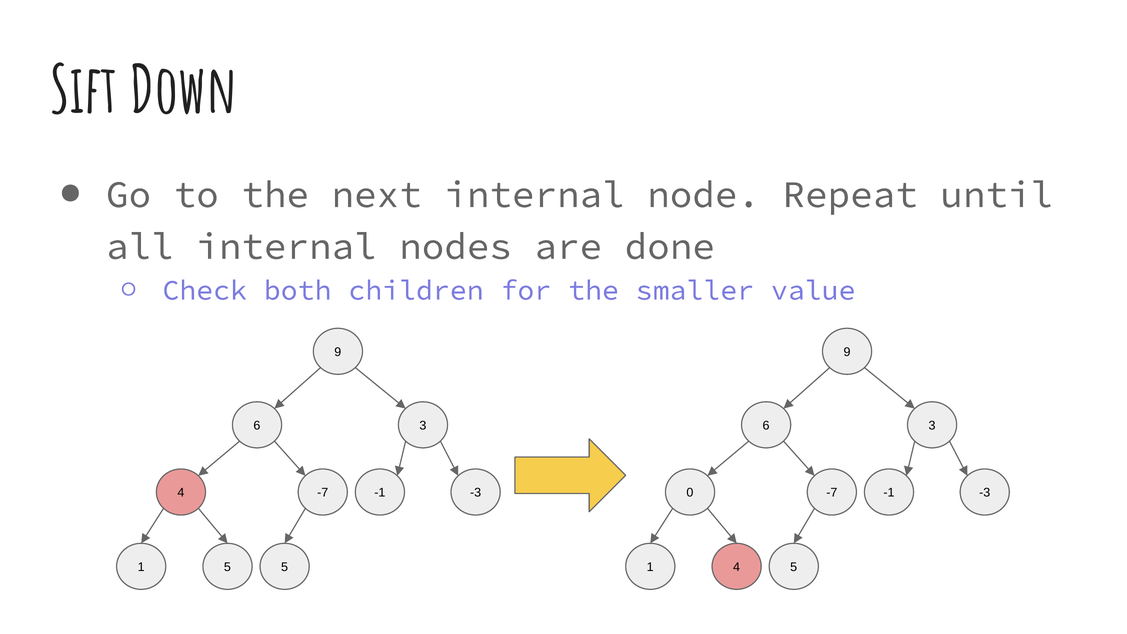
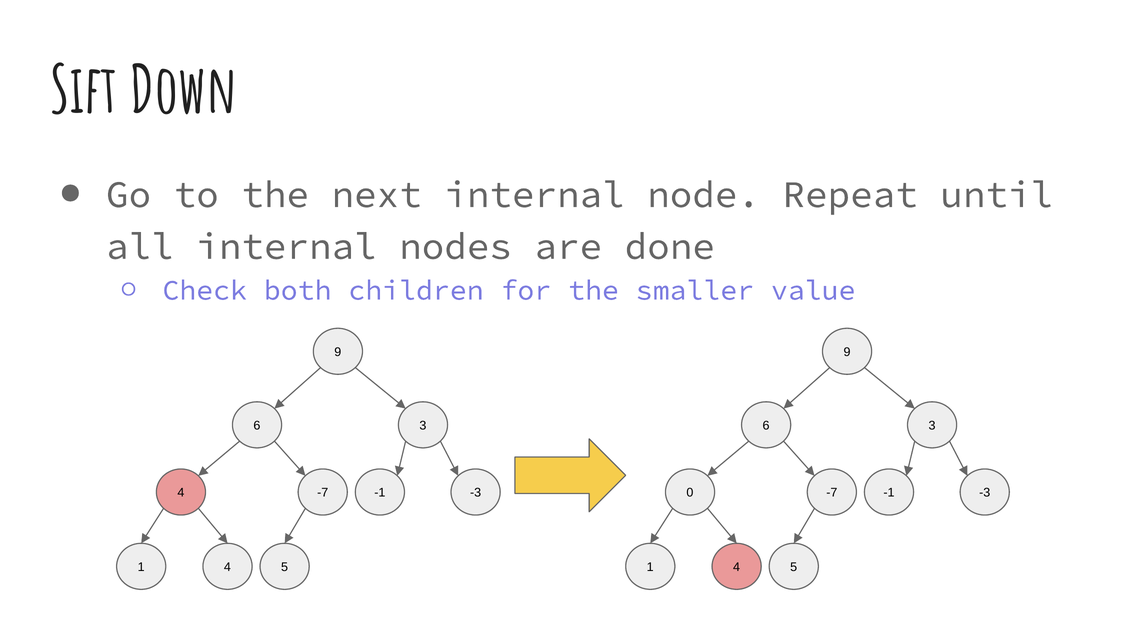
5: 5 -> 4 (227, 567)
